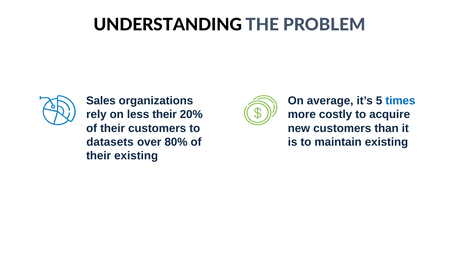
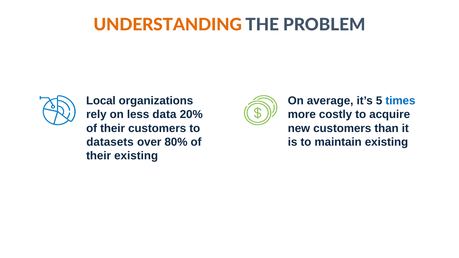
UNDERSTANDING colour: black -> orange (168, 25)
Sales: Sales -> Local (101, 101)
less their: their -> data (164, 115)
